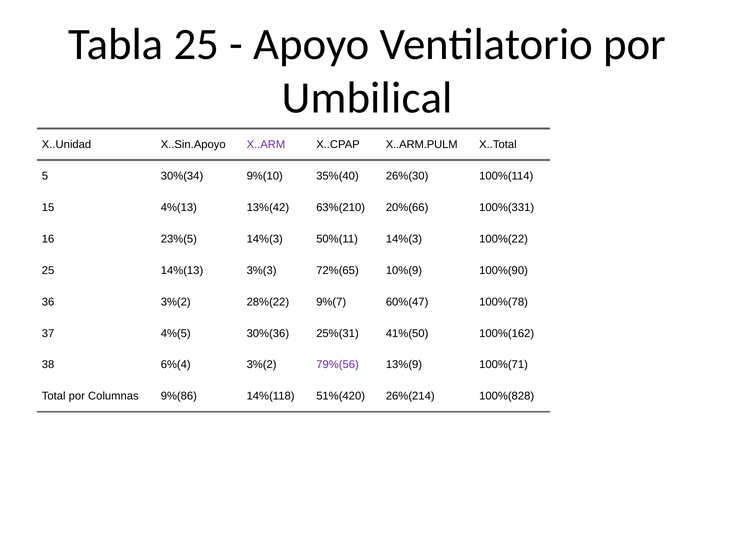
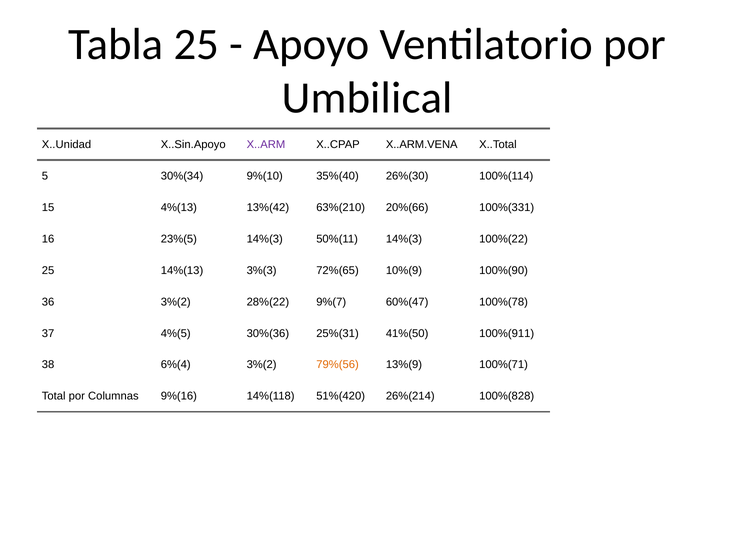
X..ARM.PULM: X..ARM.PULM -> X..ARM.VENA (422, 145)
100%(162: 100%(162 -> 100%(911 (507, 333)
79%(56 colour: purple -> orange (338, 365)
9%(86: 9%(86 -> 9%(16 (179, 396)
